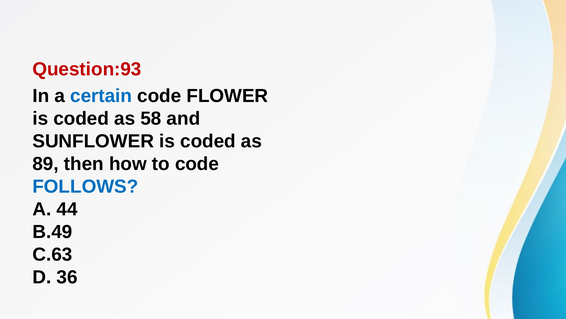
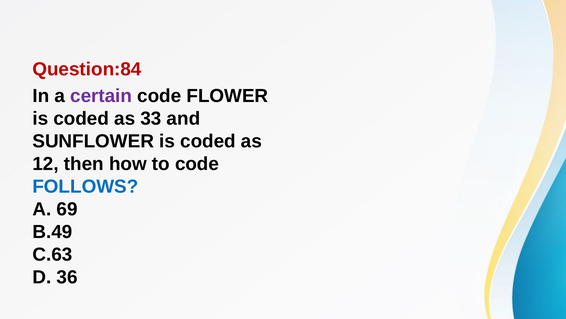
Question:93: Question:93 -> Question:84 (87, 69)
certain colour: blue -> purple (101, 96)
58: 58 -> 33 (151, 118)
89: 89 -> 12 (46, 164)
44: 44 -> 69 (67, 209)
